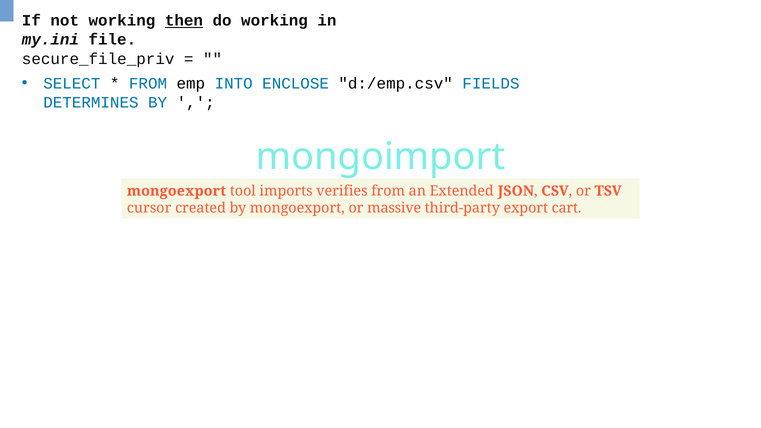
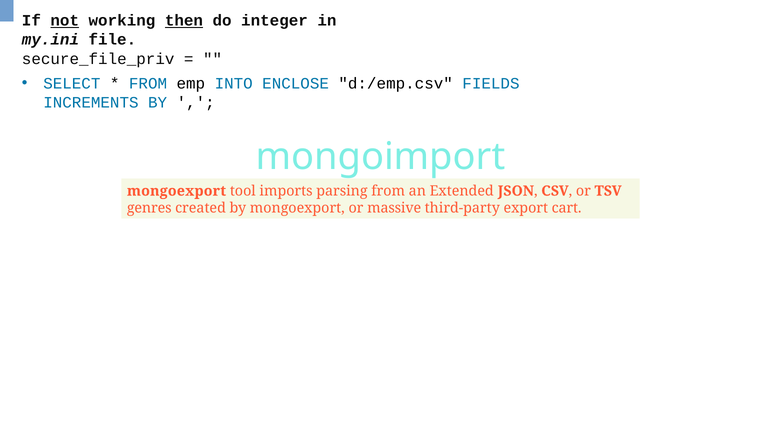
not underline: none -> present (65, 21)
do working: working -> integer (274, 21)
DETERMINES: DETERMINES -> INCREMENTS (91, 103)
verifies: verifies -> parsing (342, 191)
cursor: cursor -> genres (149, 208)
